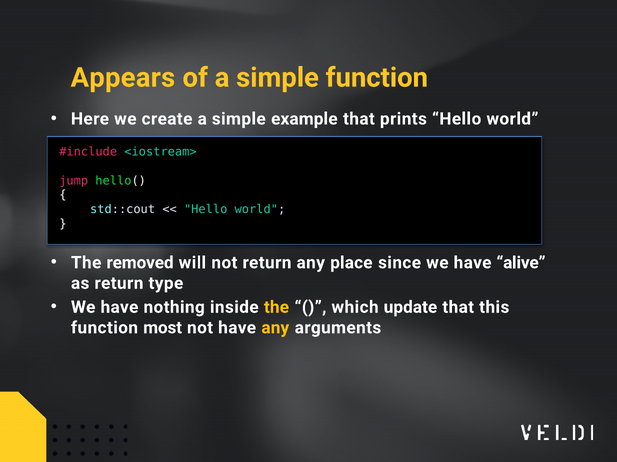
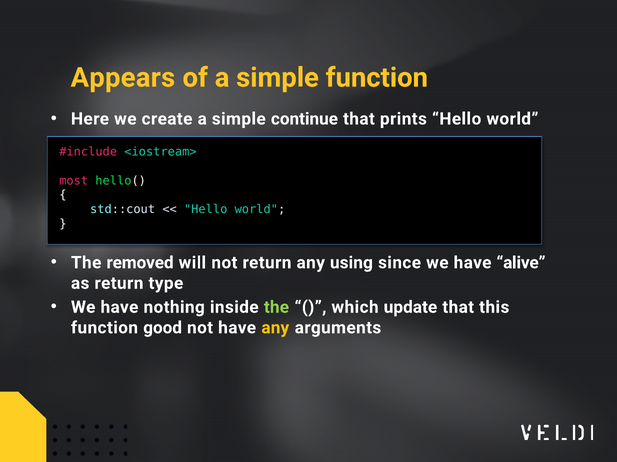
example: example -> continue (304, 119)
jump: jump -> most (74, 181)
place: place -> using (351, 263)
the colour: yellow -> light green (276, 308)
most: most -> good (163, 328)
